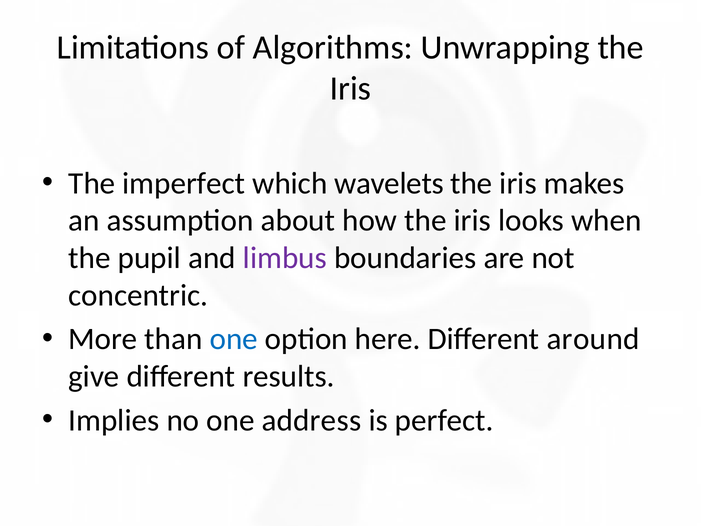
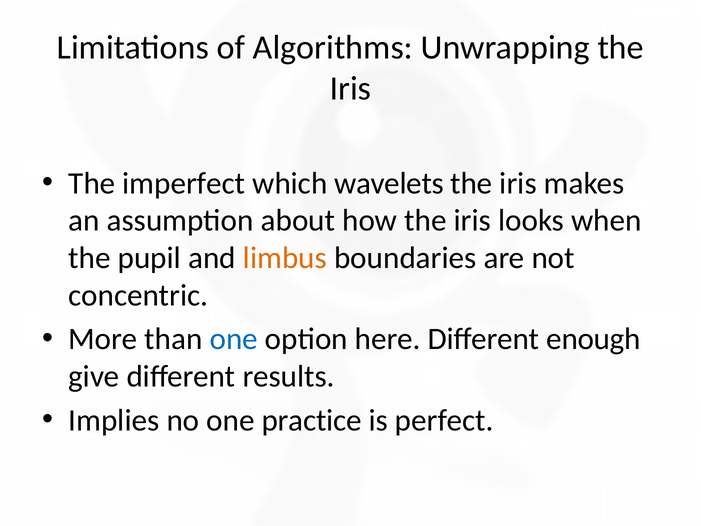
limbus colour: purple -> orange (285, 258)
around: around -> enough (593, 339)
address: address -> practice (312, 420)
